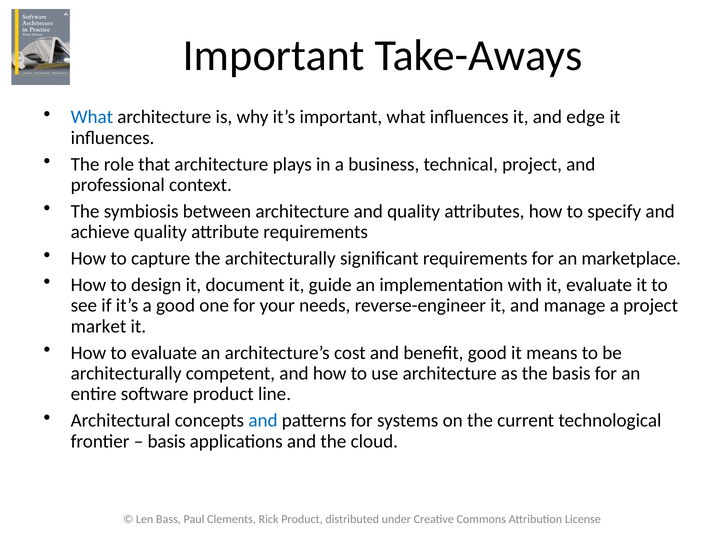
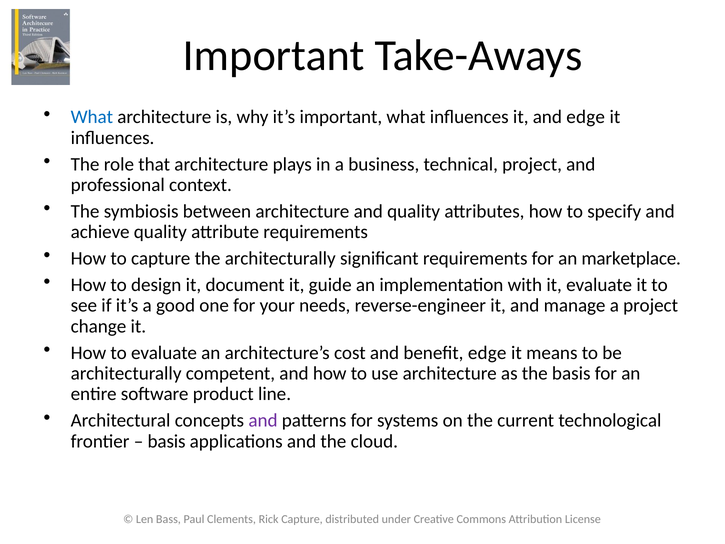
market: market -> change (99, 326)
benefit good: good -> edge (487, 353)
and colour: blue -> purple (263, 420)
Rick Product: Product -> Capture (302, 519)
